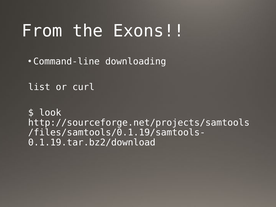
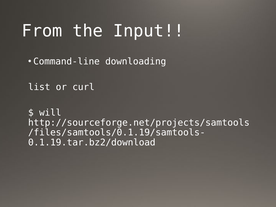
Exons: Exons -> Input (149, 31)
look: look -> will (50, 113)
